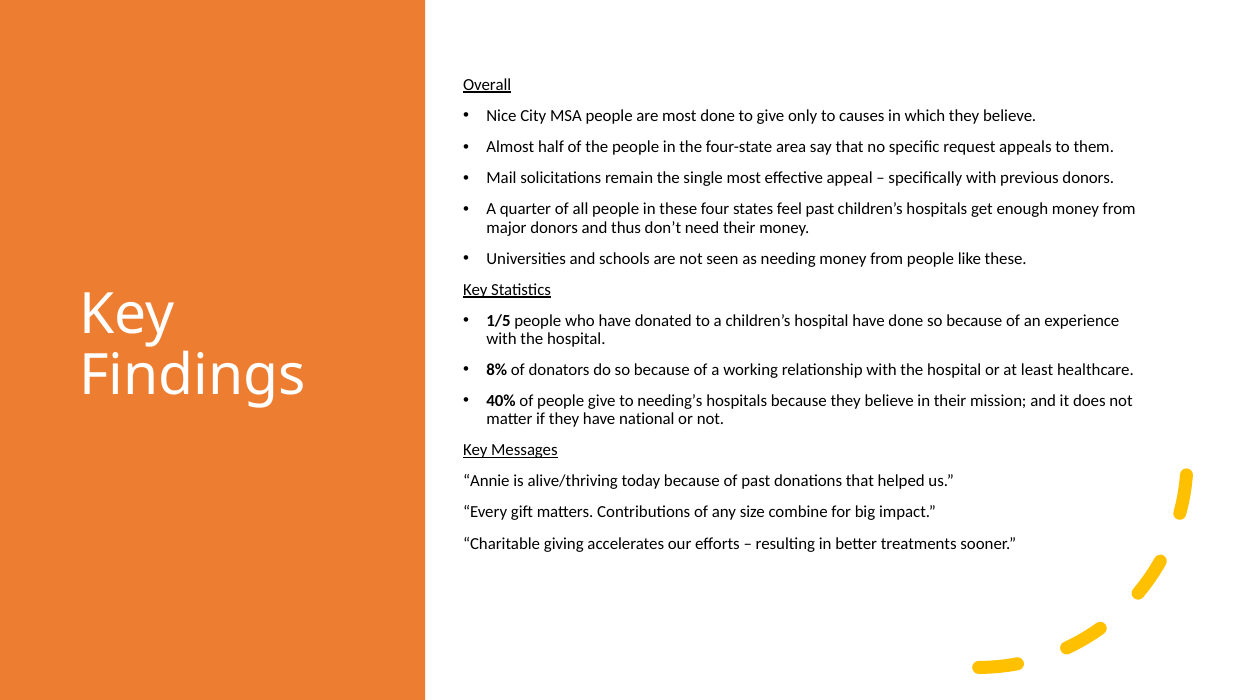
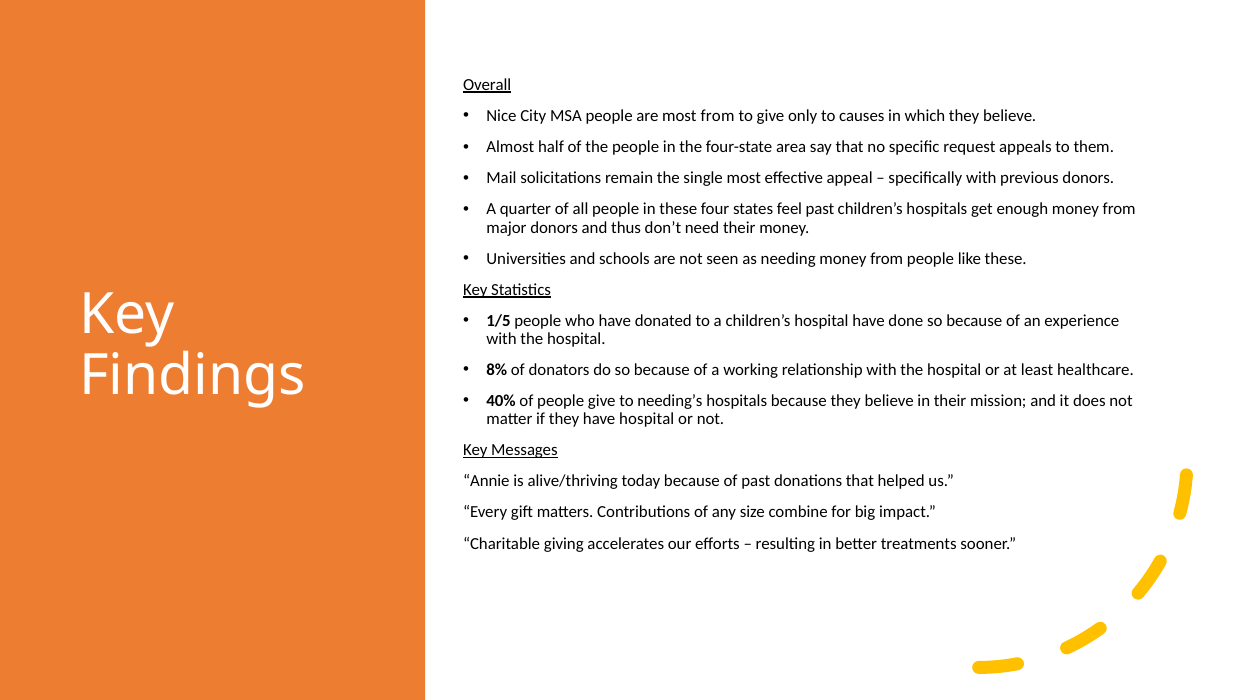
most done: done -> from (718, 116)
have national: national -> hospital (647, 419)
